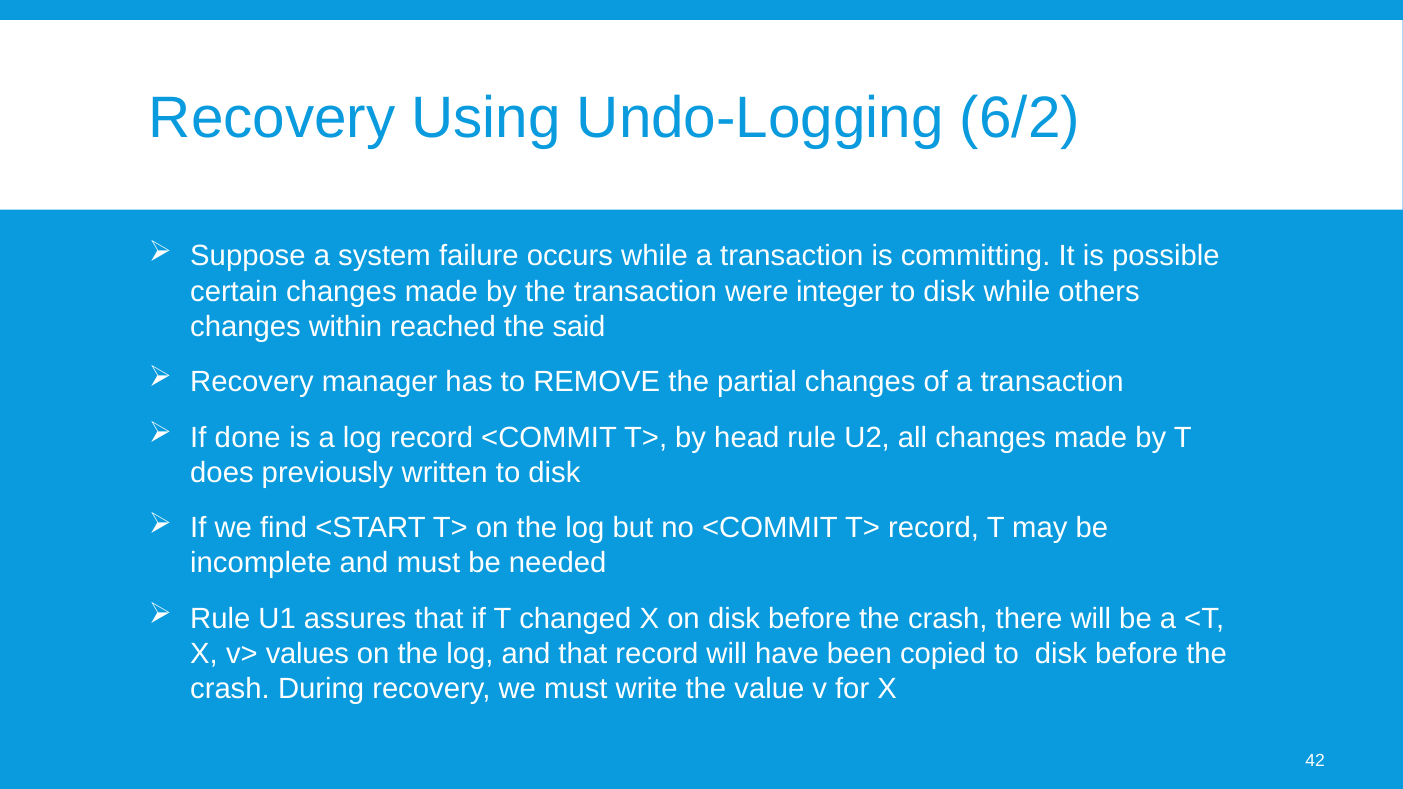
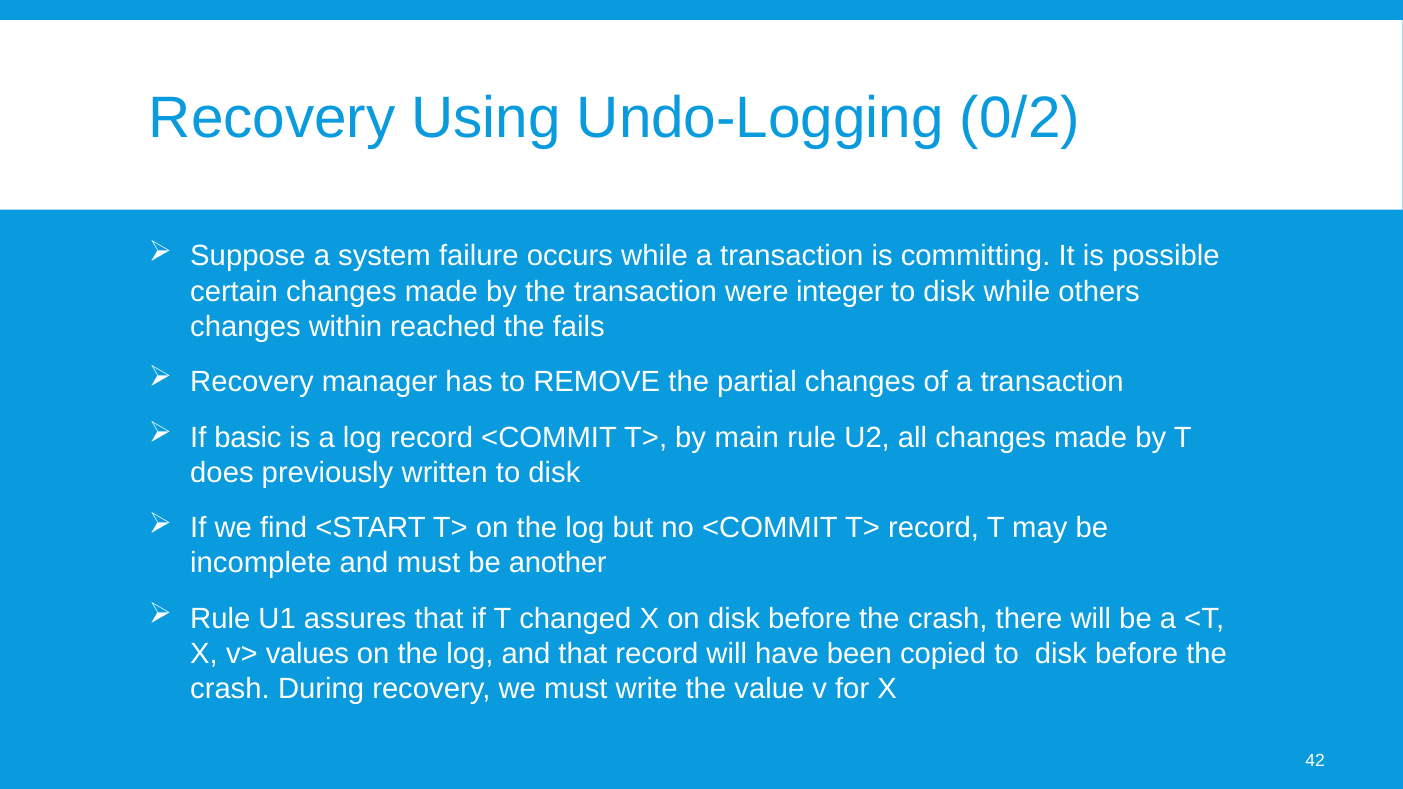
6/2: 6/2 -> 0/2 (1020, 118)
said: said -> fails (579, 327)
done: done -> basic (248, 438)
head: head -> main (747, 438)
needed: needed -> another (558, 563)
